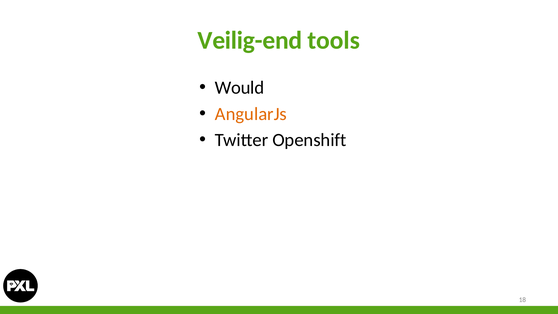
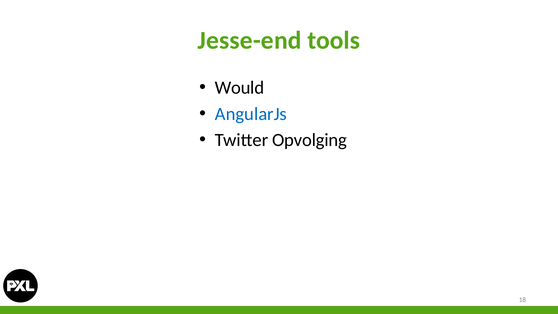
Veilig-end: Veilig-end -> Jesse-end (250, 41)
AngularJs colour: orange -> blue (251, 114)
Openshift: Openshift -> Opvolging (309, 140)
